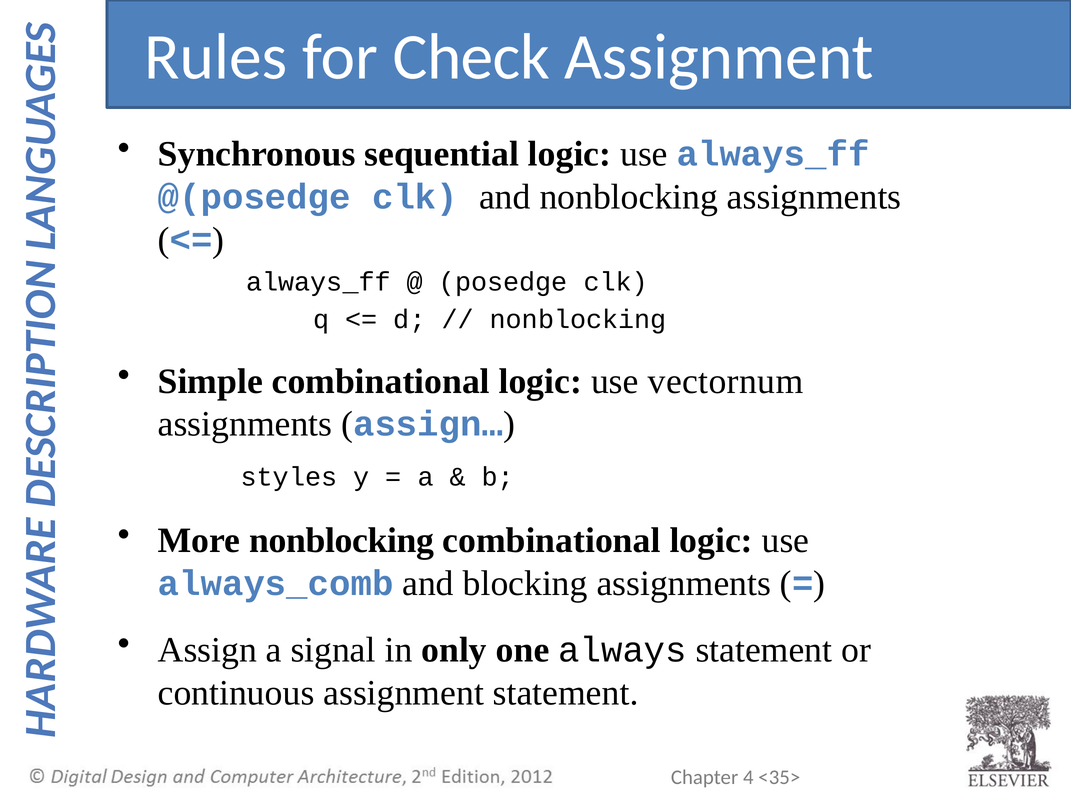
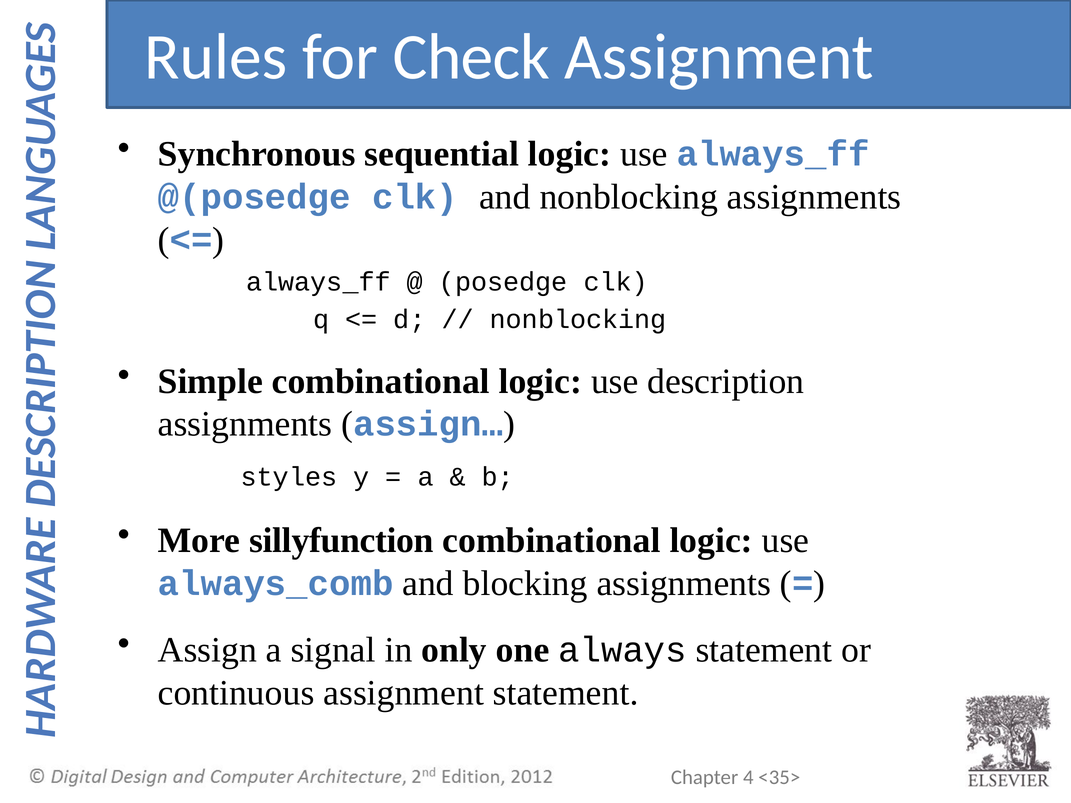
vectornum: vectornum -> description (726, 381)
More nonblocking: nonblocking -> sillyfunction (341, 541)
